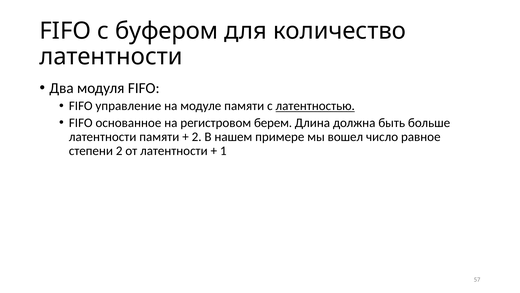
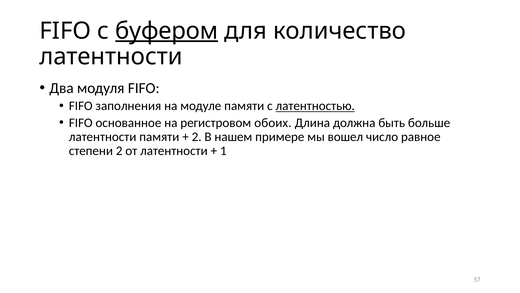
буфером underline: none -> present (167, 31)
управление: управление -> заполнения (128, 106)
берем: берем -> обоих (273, 123)
